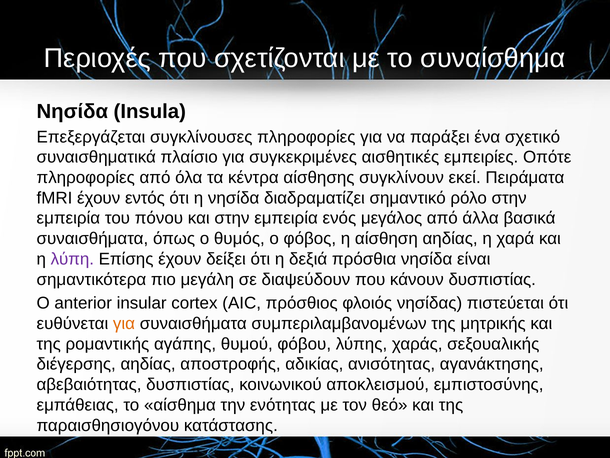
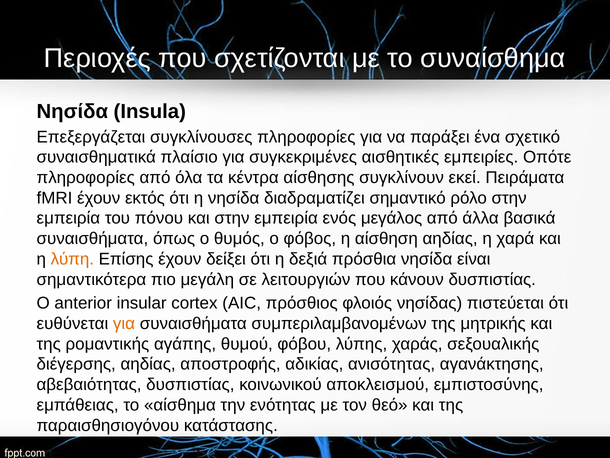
εντός: εντός -> εκτός (145, 198)
λύπη colour: purple -> orange (72, 259)
διαψεύδουν: διαψεύδουν -> λειτουργιών (306, 279)
